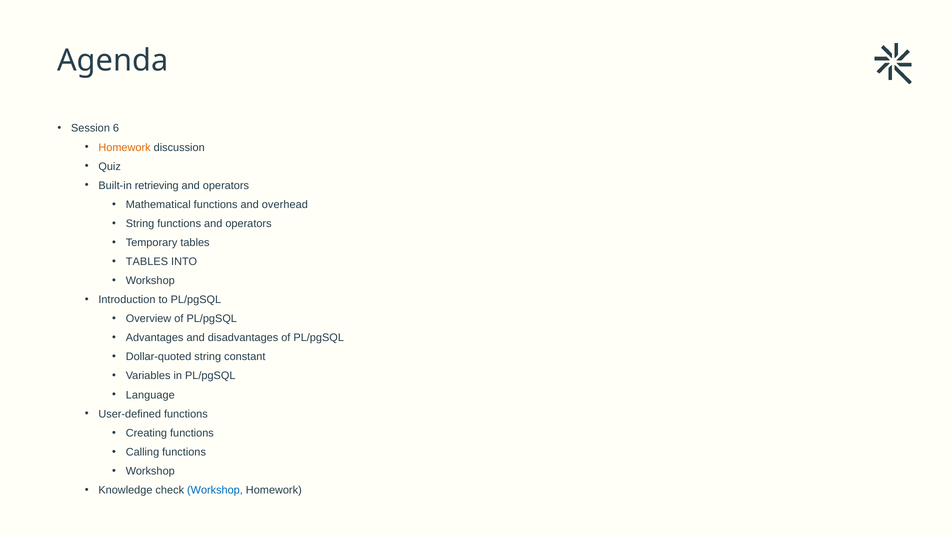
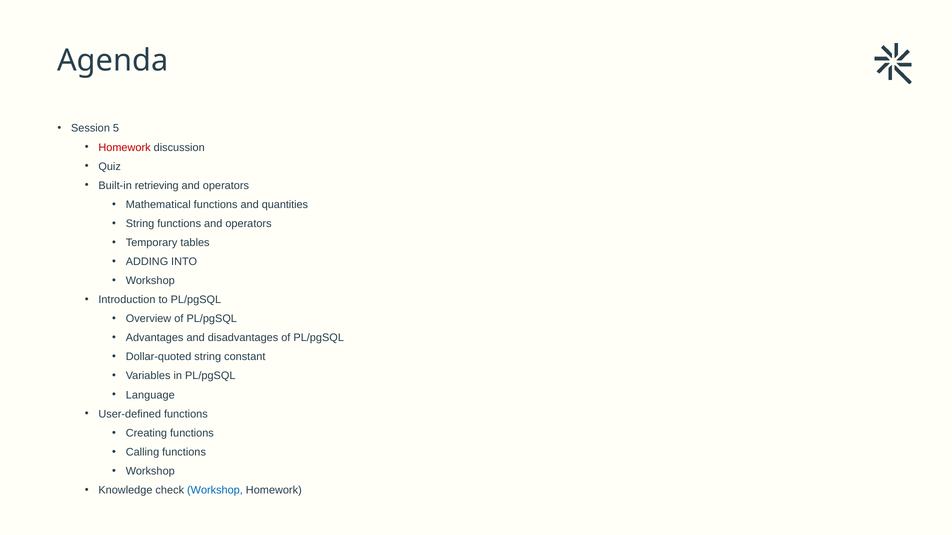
6: 6 -> 5 (116, 128)
Homework colour: orange -> red (125, 148)
overhead: overhead -> quantities (285, 205)
TABLES: TABLES -> ADDING (147, 262)
